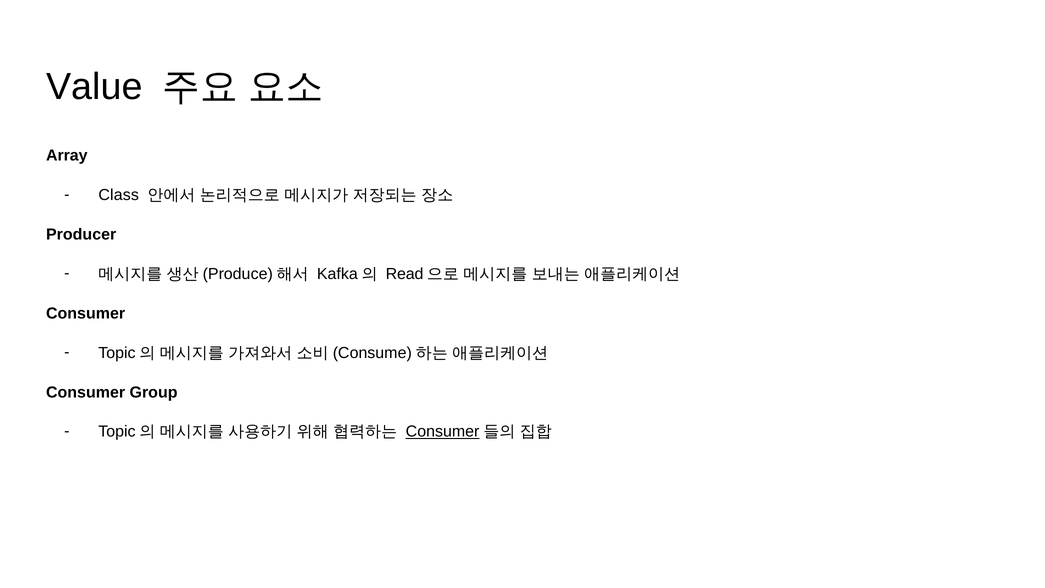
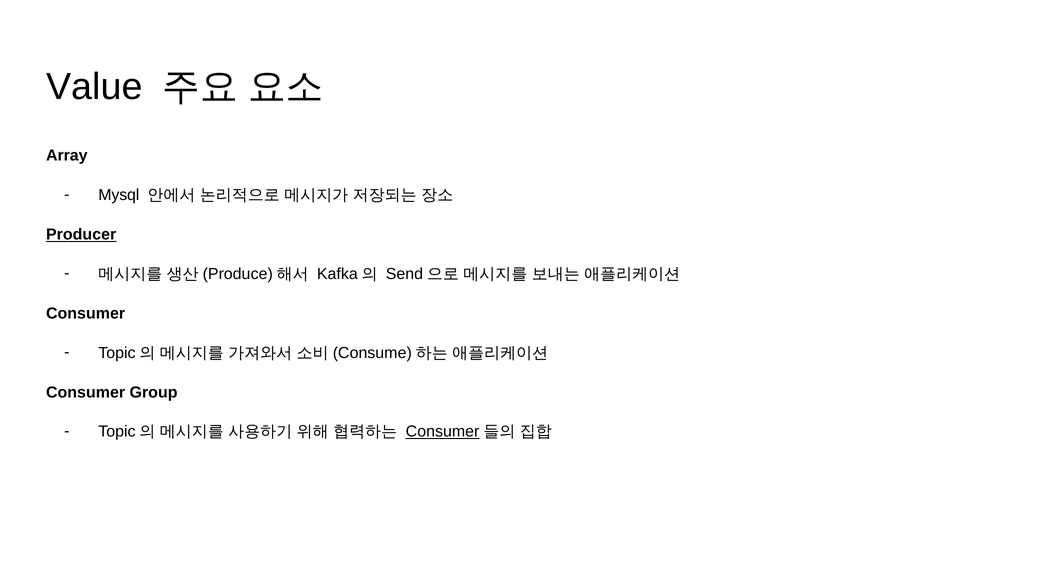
Class: Class -> Mysql (119, 195)
Producer underline: none -> present (81, 235)
Read: Read -> Send (404, 274)
